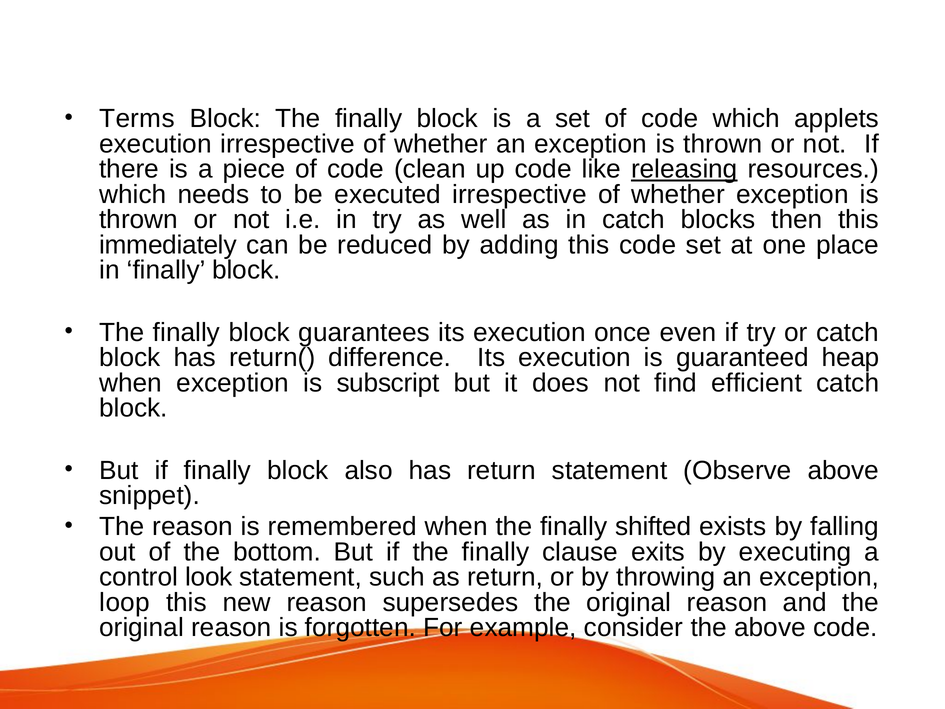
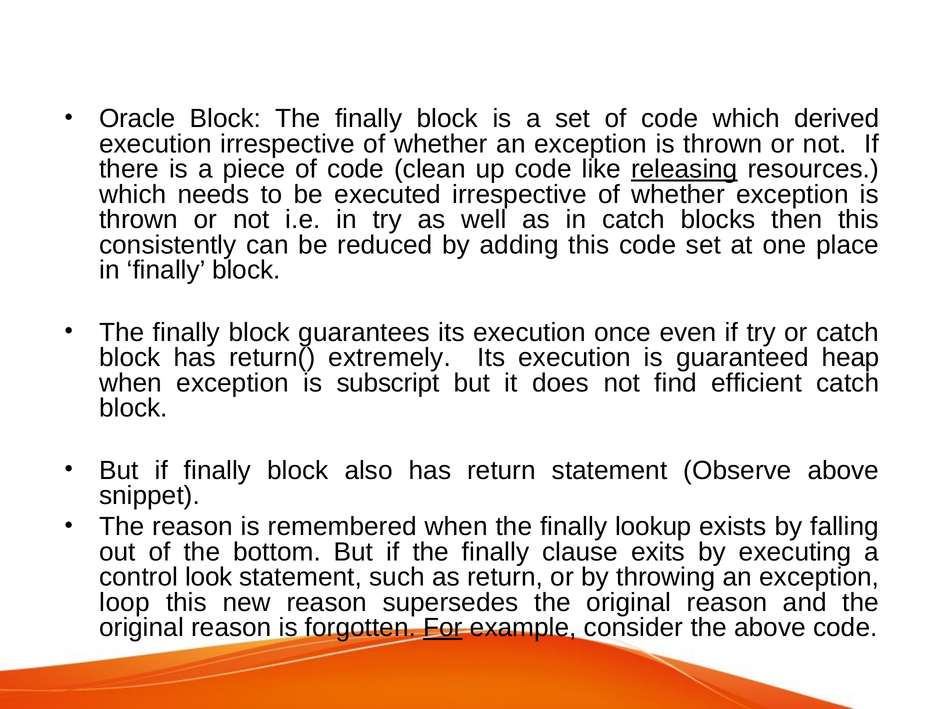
Terms: Terms -> Oracle (137, 119)
applets: applets -> derived (837, 119)
immediately: immediately -> consistently (168, 245)
difference: difference -> extremely (390, 358)
shifted: shifted -> lookup (653, 527)
For underline: none -> present (443, 627)
